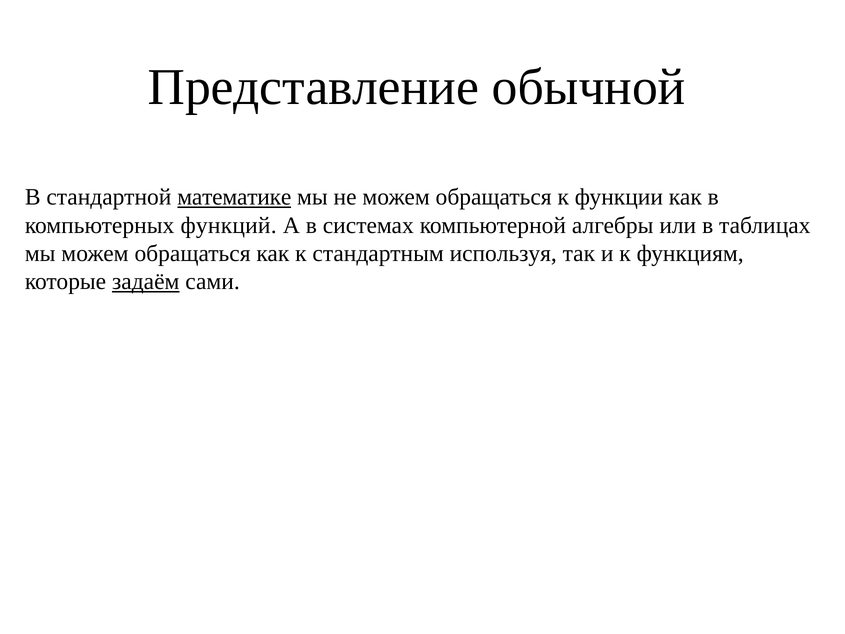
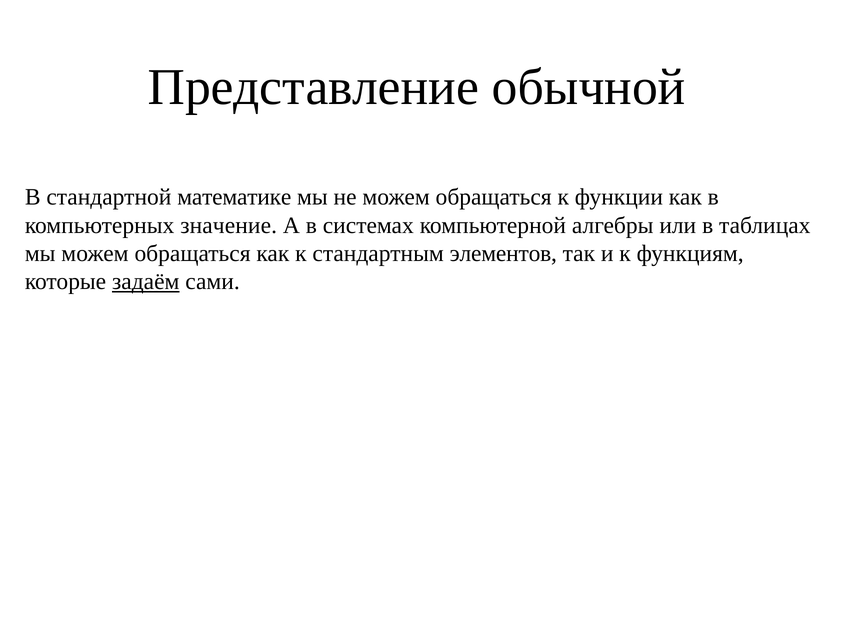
математике underline: present -> none (234, 197)
функций: функций -> значение (229, 225)
используя: используя -> элементов (503, 253)
